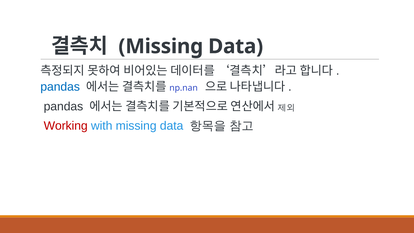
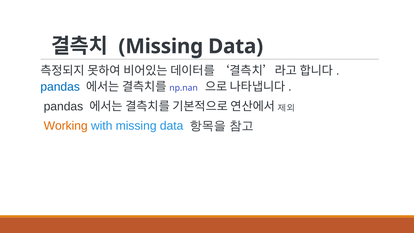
Working colour: red -> orange (66, 126)
